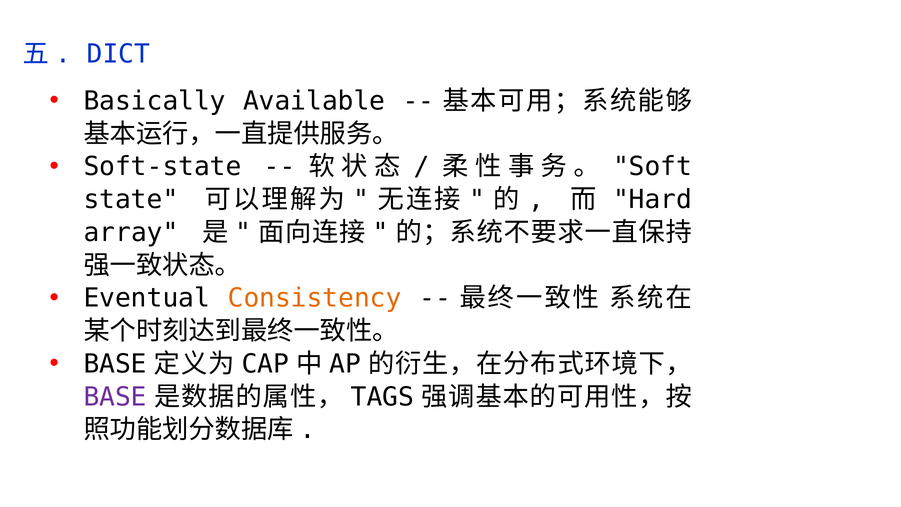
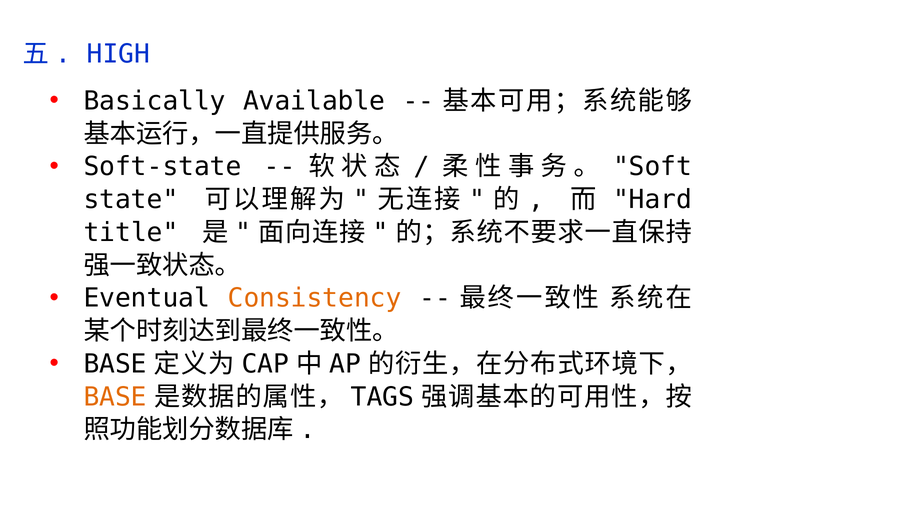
DICT: DICT -> HIGH (118, 54)
array: array -> title (131, 232)
BASE colour: purple -> orange (115, 397)
